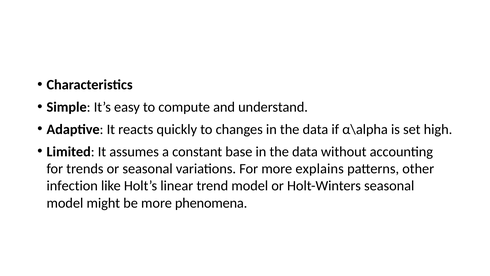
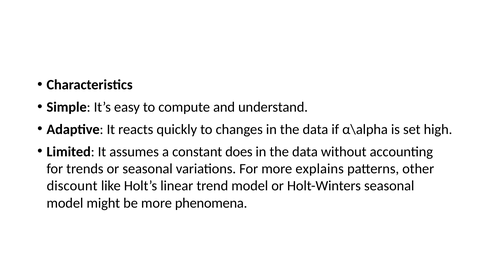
base: base -> does (239, 151)
infection: infection -> discount (72, 186)
